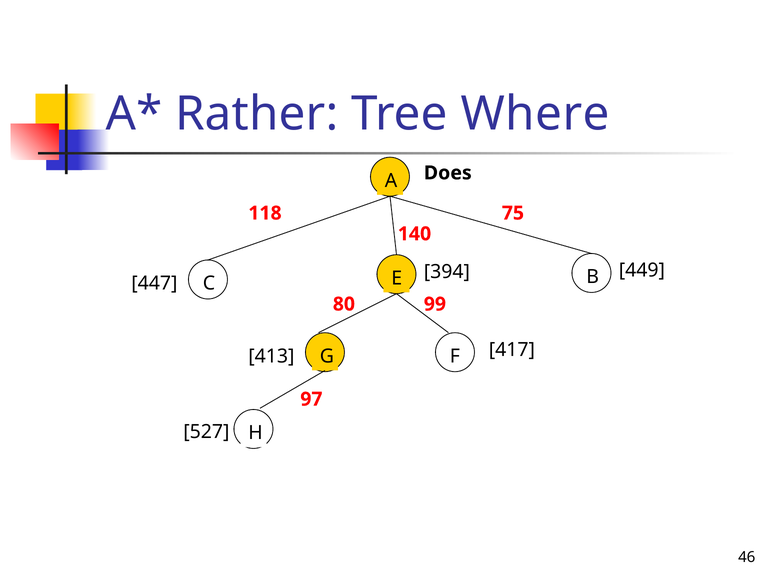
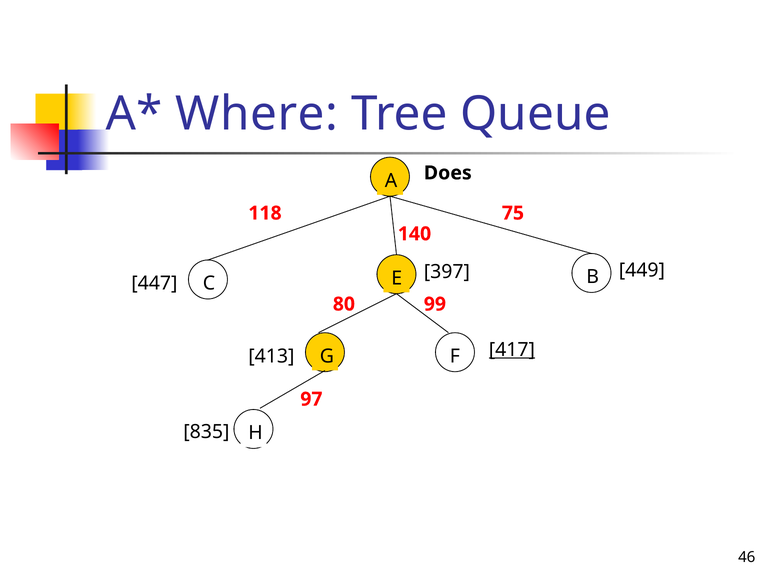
Rather: Rather -> Where (257, 114)
Where: Where -> Queue (535, 114)
394: 394 -> 397 (447, 272)
417 underline: none -> present (512, 350)
527: 527 -> 835 (206, 432)
